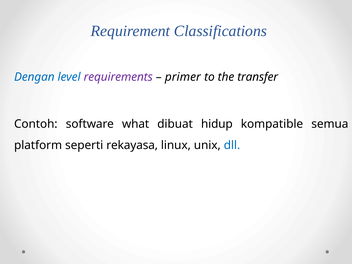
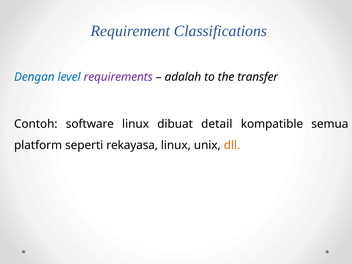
primer: primer -> adalah (183, 77)
software what: what -> linux (136, 124)
hidup: hidup -> detail (217, 124)
dll colour: blue -> orange (232, 145)
